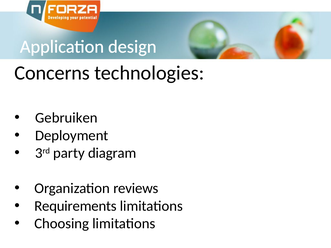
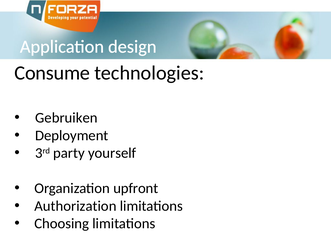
Concerns: Concerns -> Consume (52, 73)
diagram: diagram -> yourself (112, 153)
reviews: reviews -> upfront (136, 189)
Requirements: Requirements -> Authorization (75, 206)
